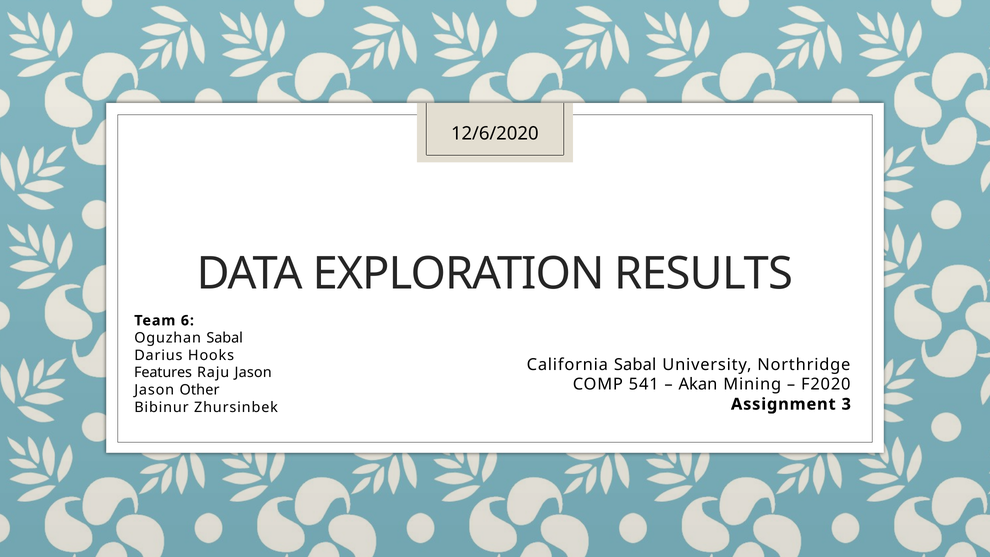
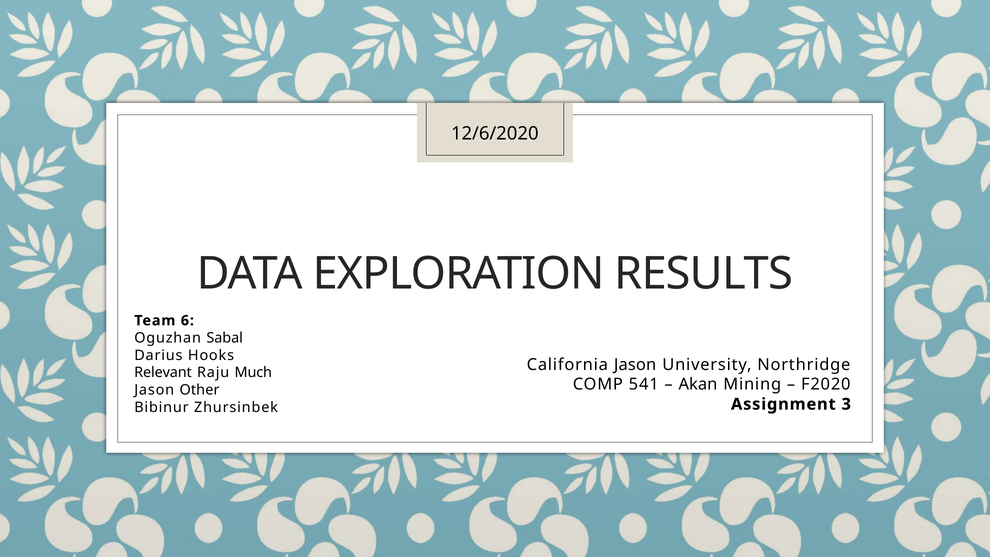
California Sabal: Sabal -> Jason (635, 365)
Features: Features -> Relevant (163, 373)
Raju Jason: Jason -> Much (253, 373)
